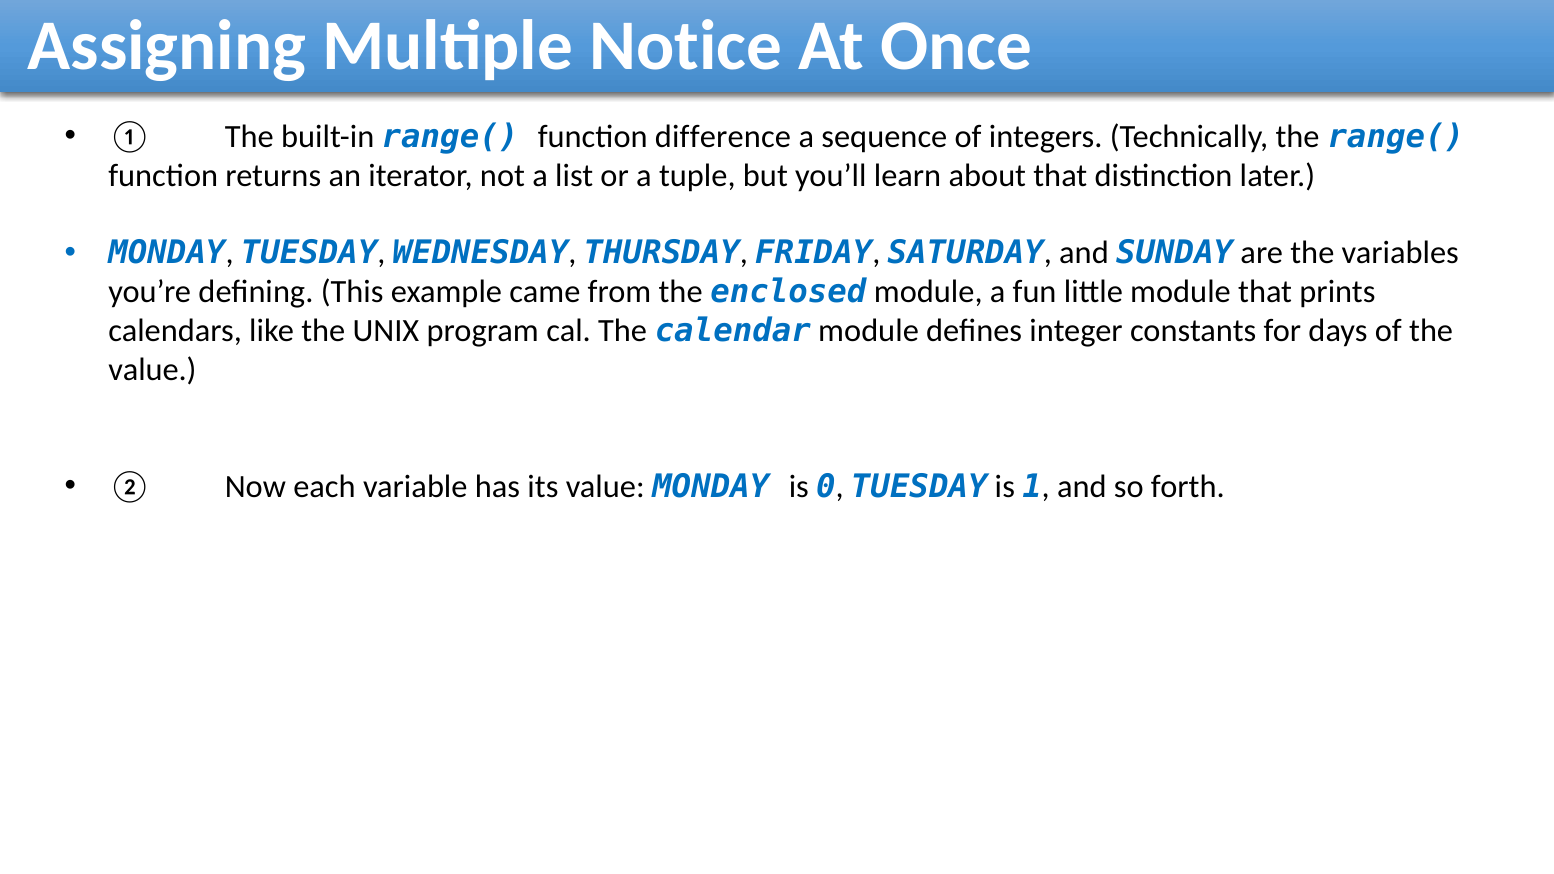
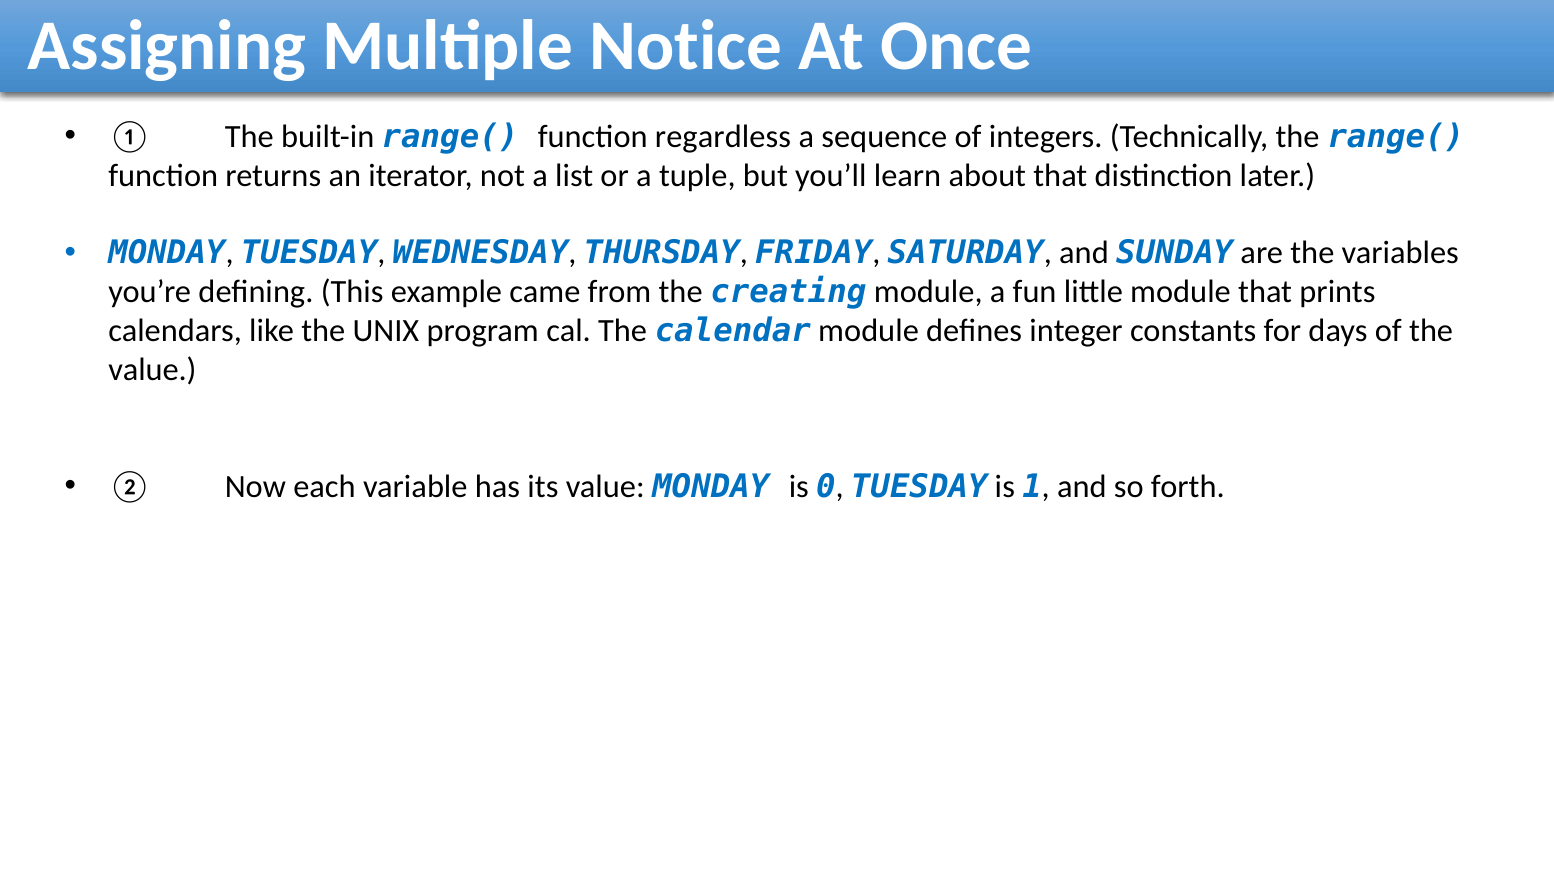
difference: difference -> regardless (723, 137)
enclosed: enclosed -> creating (788, 292)
